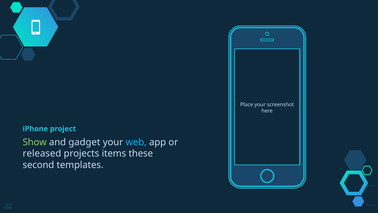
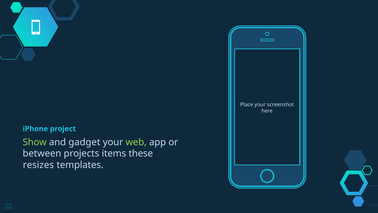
web colour: light blue -> light green (136, 142)
released: released -> between (42, 153)
second: second -> resizes (38, 165)
